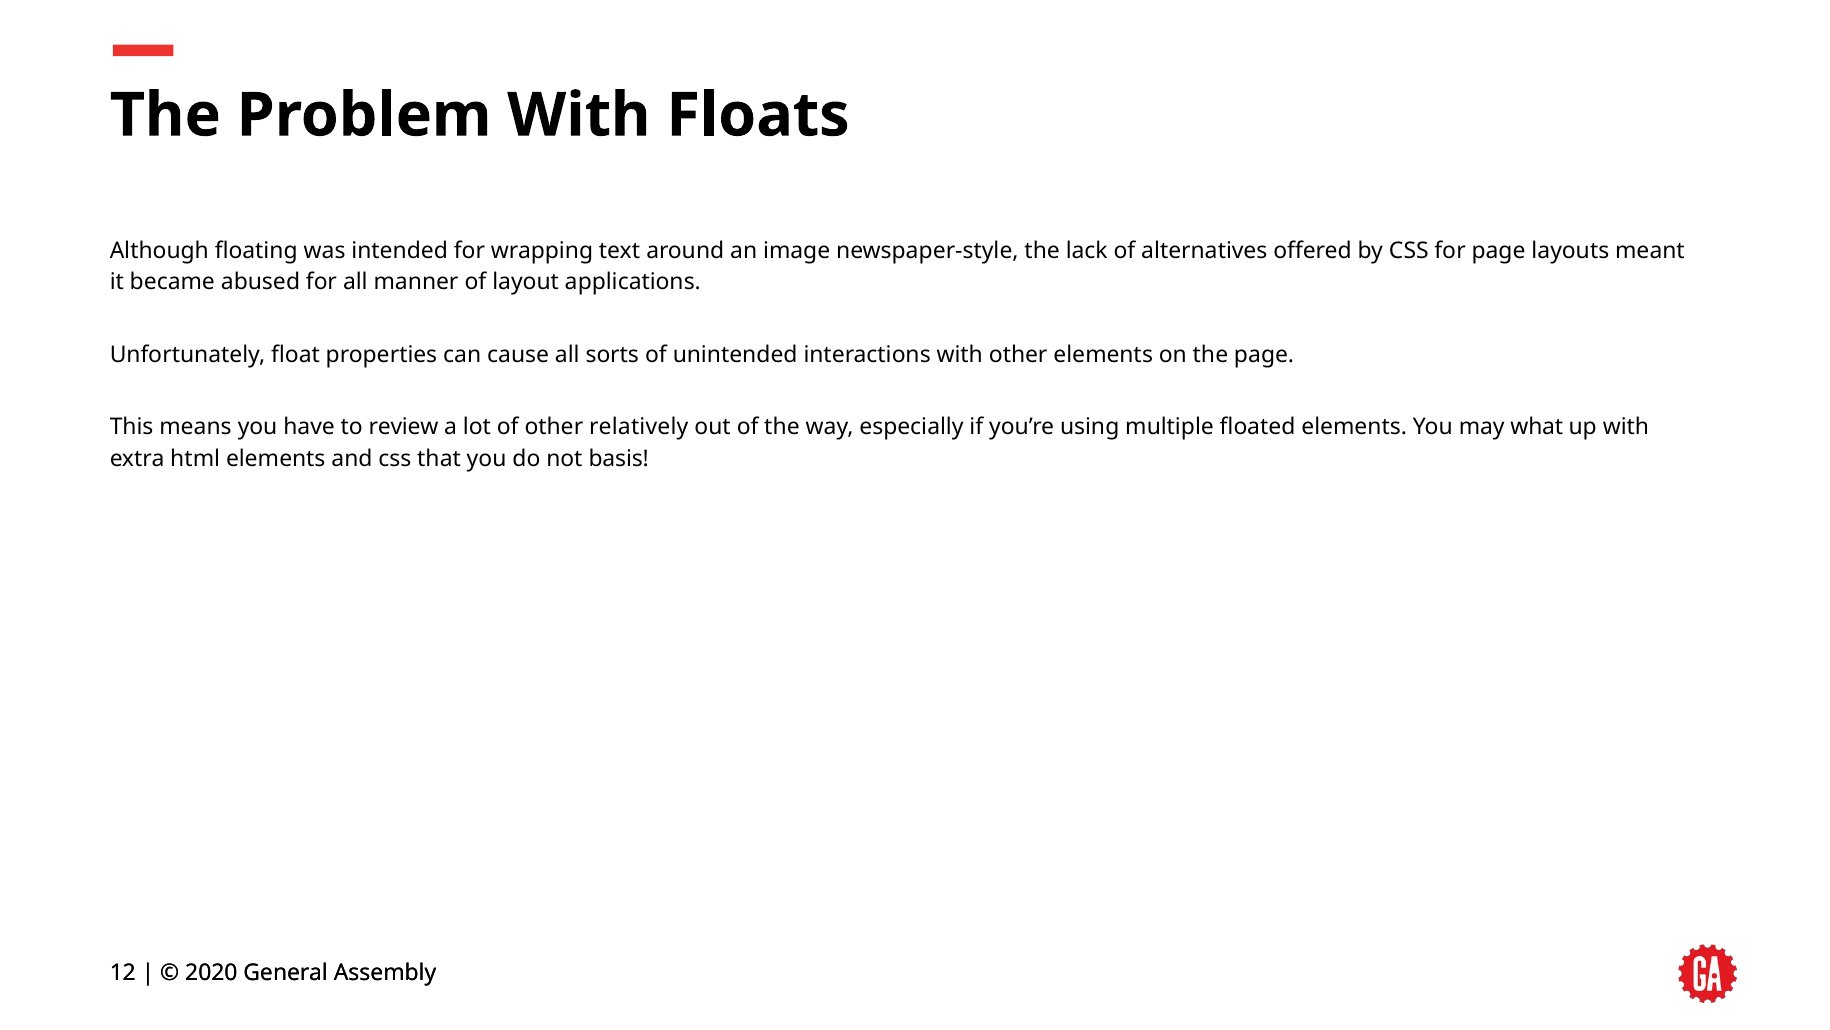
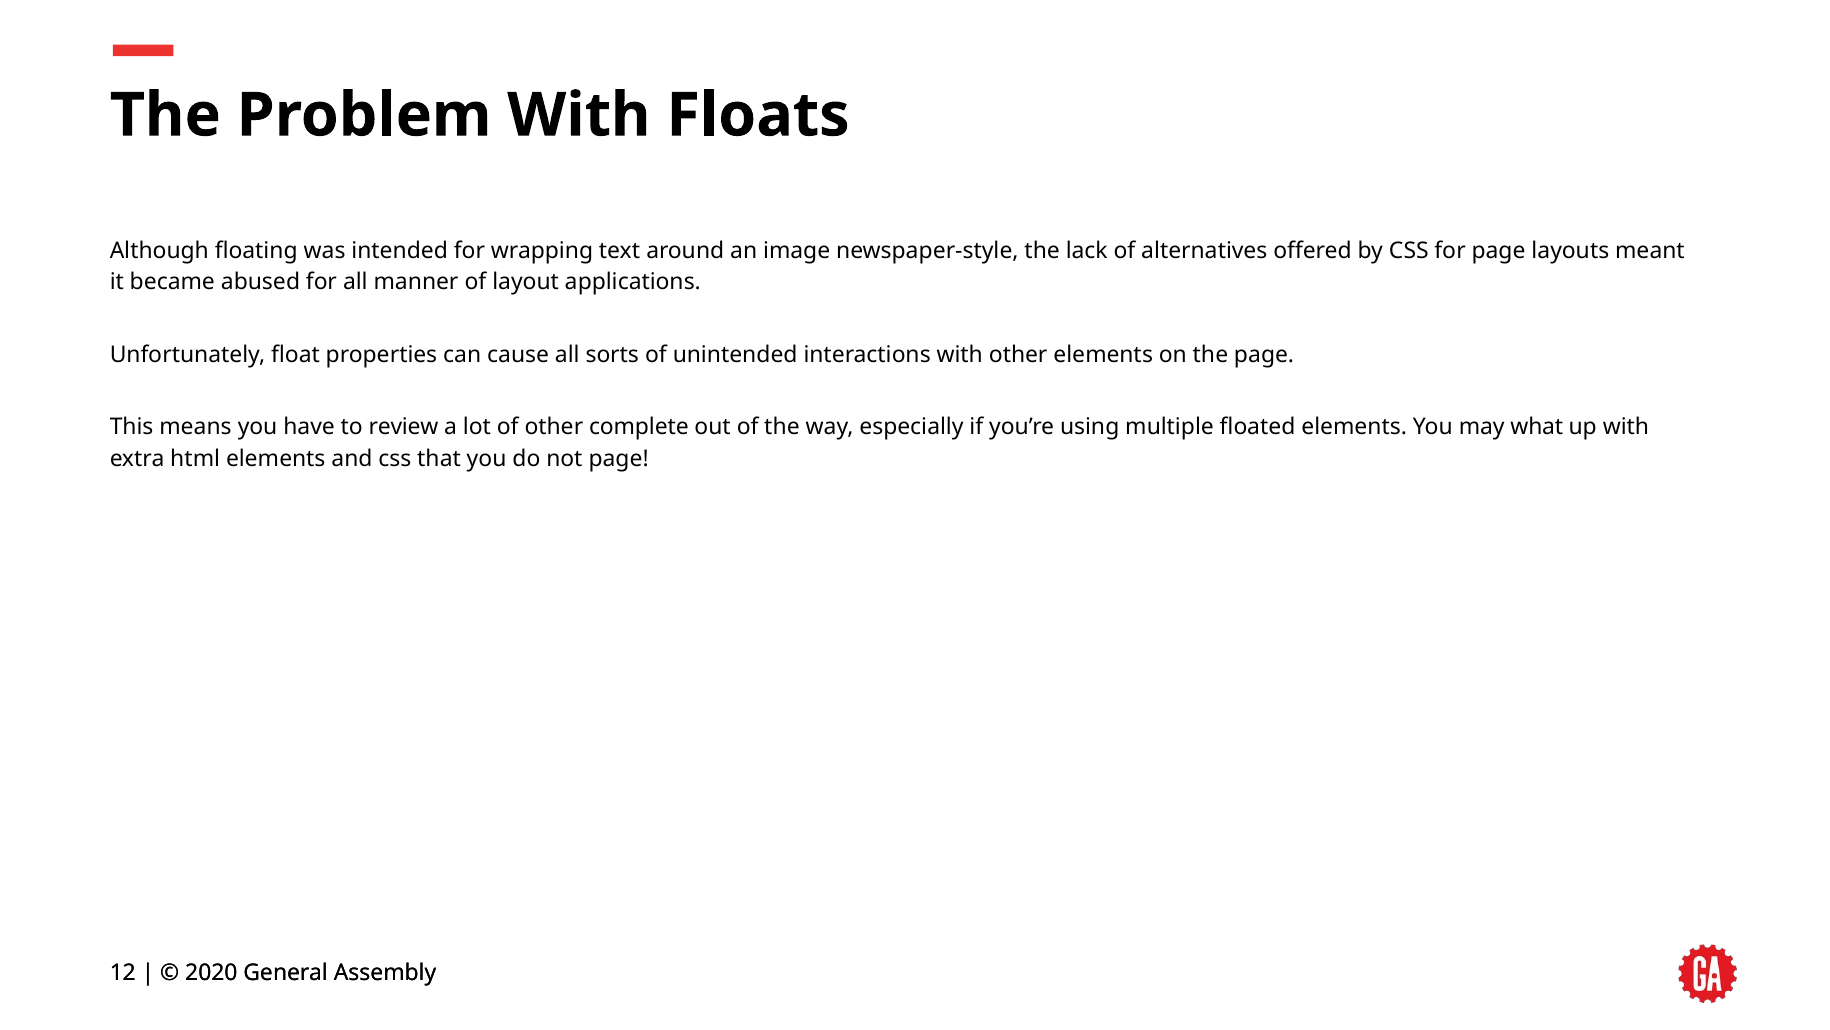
relatively: relatively -> complete (639, 427)
not basis: basis -> page (619, 458)
